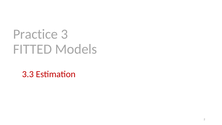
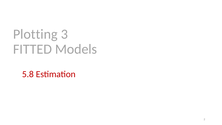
Practice: Practice -> Plotting (35, 34)
3.3: 3.3 -> 5.8 (28, 74)
